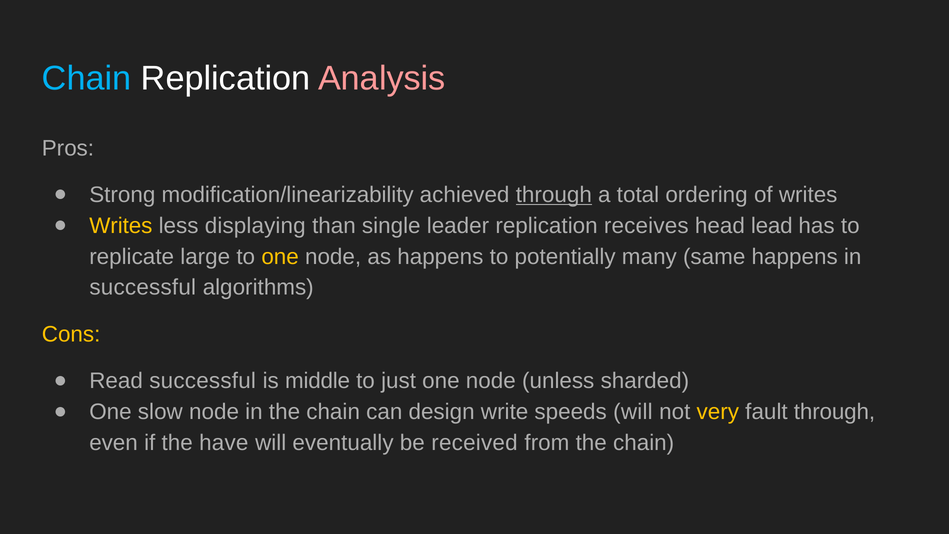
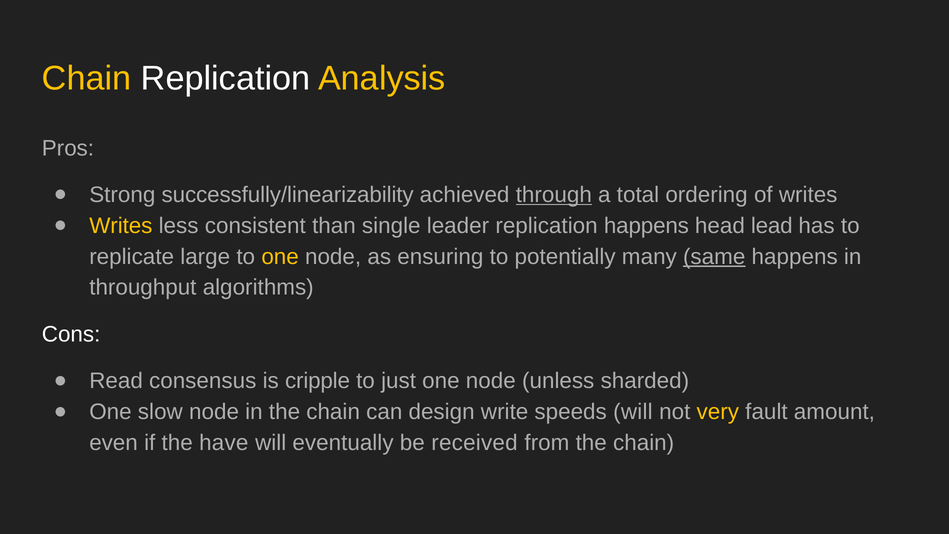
Chain colour: light blue -> yellow (87, 79)
Analysis colour: pink -> yellow (382, 79)
modification/linearizability: modification/linearizability -> successfully/linearizability (288, 195)
displaying: displaying -> consistent (255, 226)
replication receives: receives -> happens (646, 226)
as happens: happens -> ensuring (440, 257)
same underline: none -> present (714, 257)
successful: successful -> throughput (143, 288)
Cons colour: yellow -> white (71, 334)
Read successful: successful -> consensus (203, 381)
middle: middle -> cripple (318, 381)
fault through: through -> amount (834, 412)
